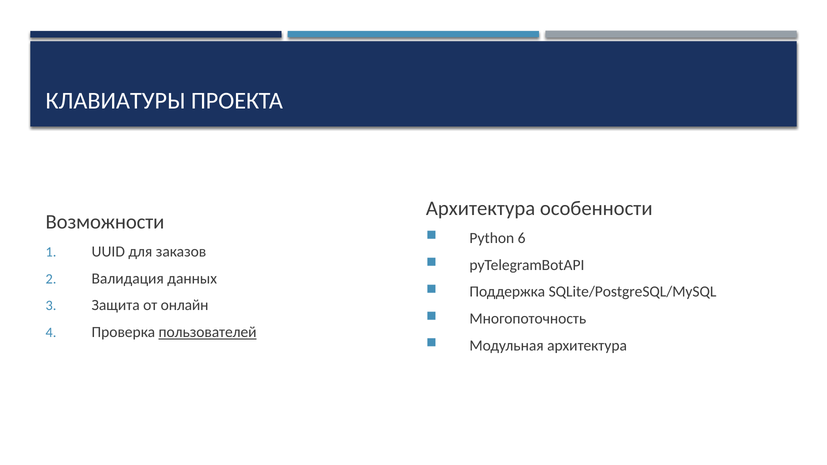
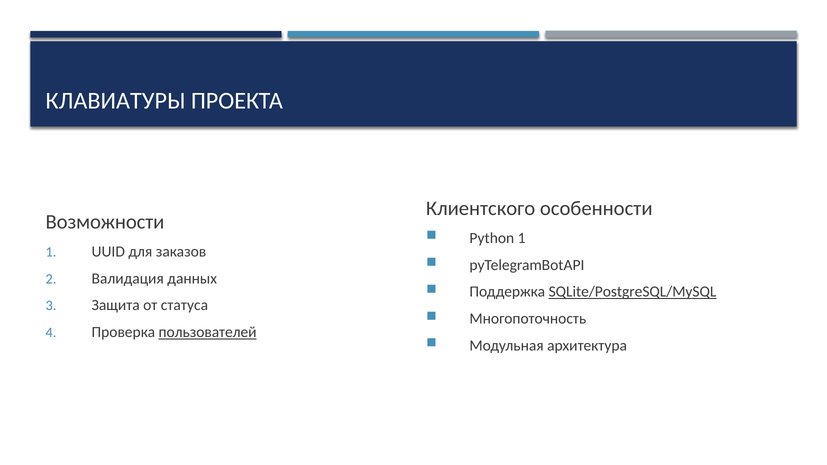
Архитектура: Архитектура -> Клиентского (481, 209)
6: 6 -> 1 (522, 238)
SQLite/PostgreSQL/MySQL underline: none -> present (633, 292)
онлайн: онлайн -> статуса (184, 305)
